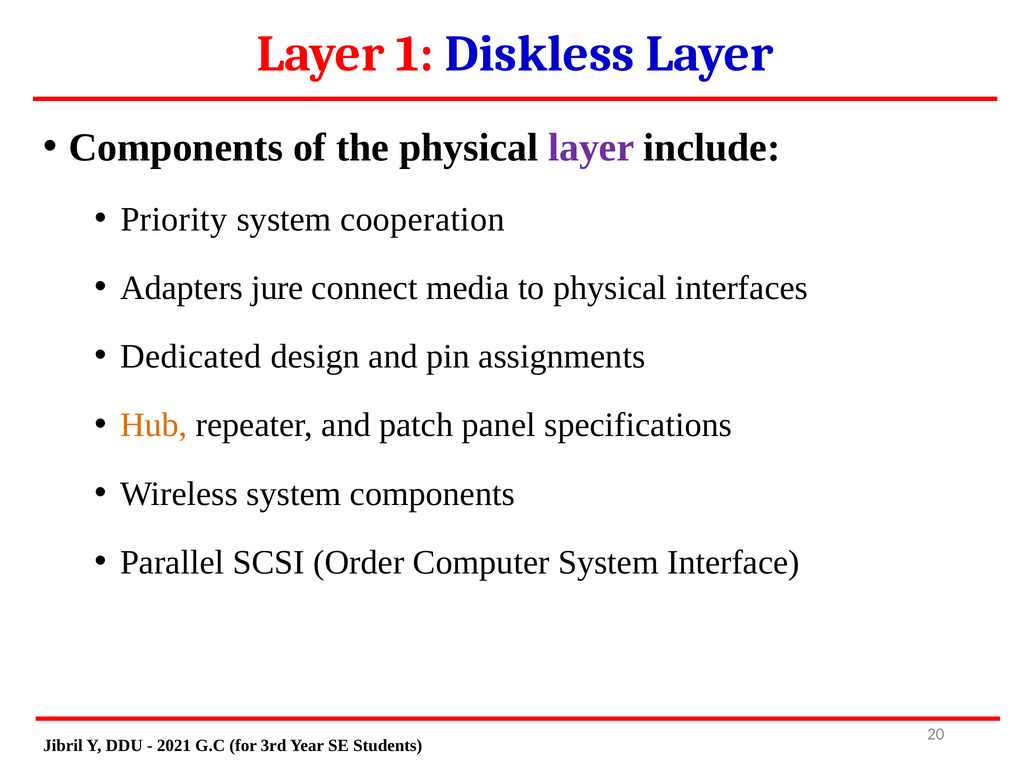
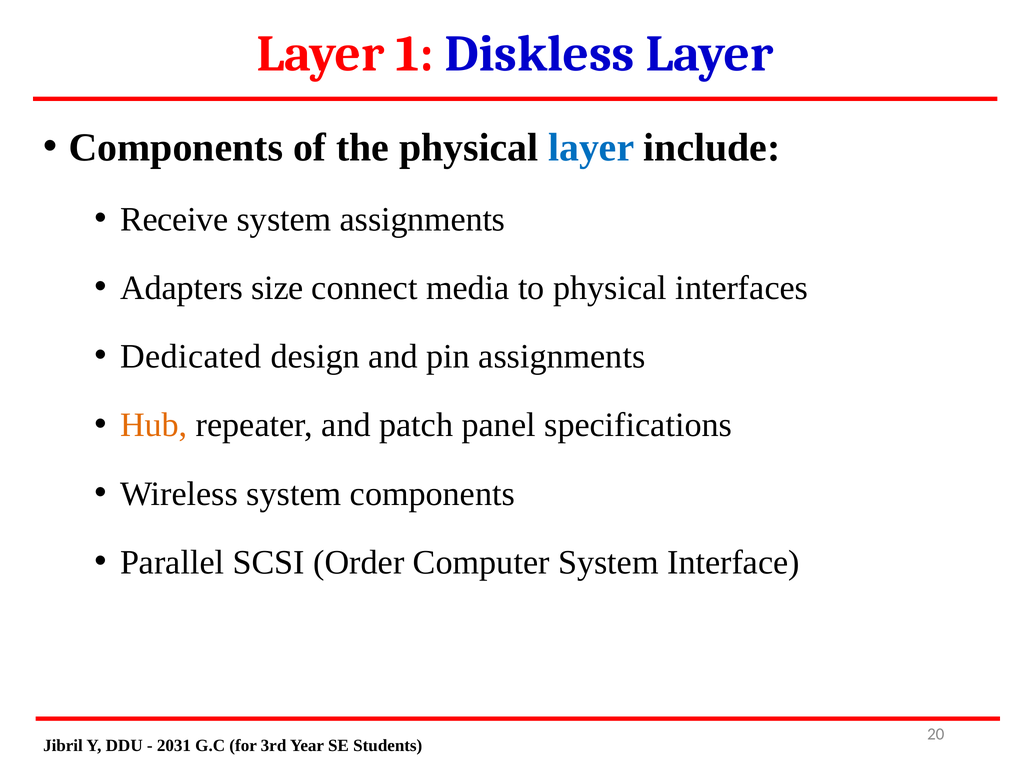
layer colour: purple -> blue (591, 148)
Priority: Priority -> Receive (174, 219)
system cooperation: cooperation -> assignments (423, 219)
jure: jure -> size (277, 288)
2021: 2021 -> 2031 (174, 745)
